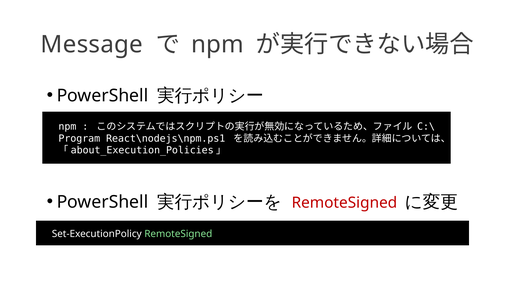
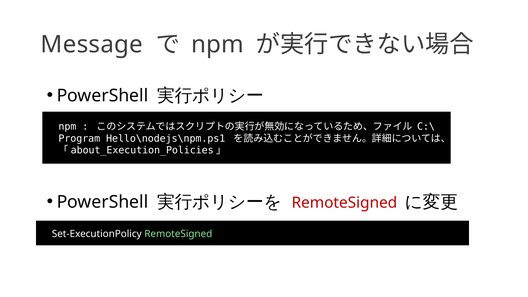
React\nodejs\npm.ps1: React\nodejs\npm.ps1 -> Hello\nodejs\npm.ps1 (166, 138)
